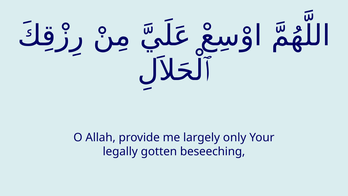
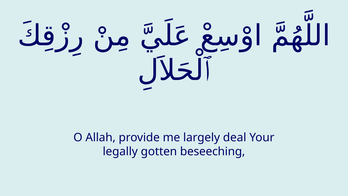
only: only -> deal (235, 137)
